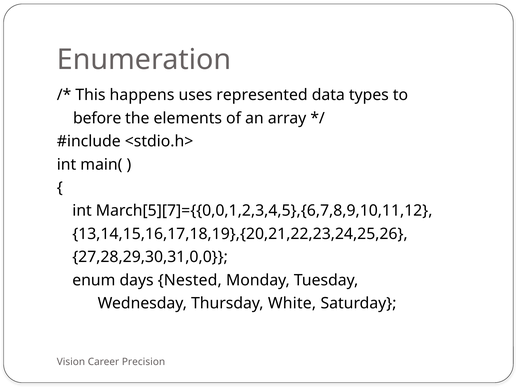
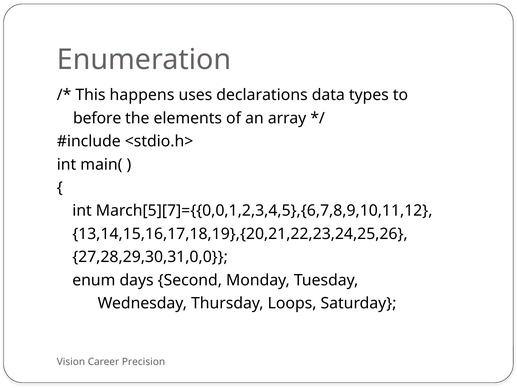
represented: represented -> declarations (262, 95)
Nested: Nested -> Second (190, 280)
White: White -> Loops (292, 303)
